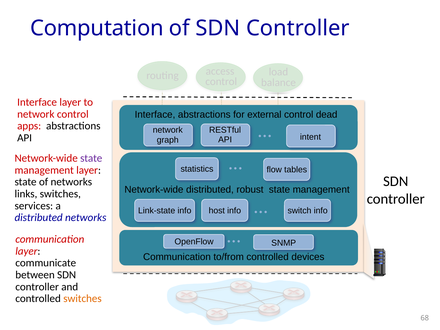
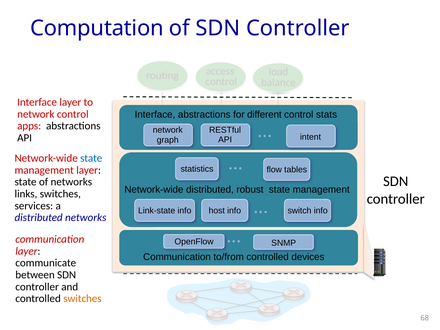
external: external -> different (264, 115)
dead: dead -> stats (327, 115)
state colour: purple -> blue (91, 158)
